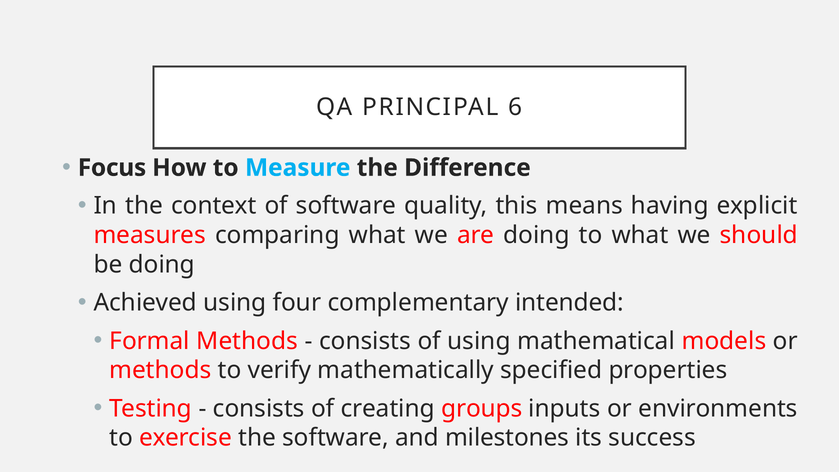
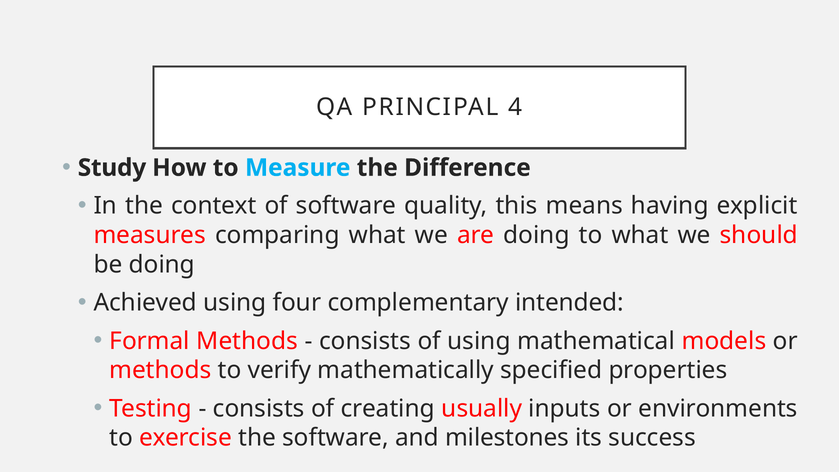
6: 6 -> 4 (515, 107)
Focus: Focus -> Study (112, 168)
groups: groups -> usually (482, 408)
